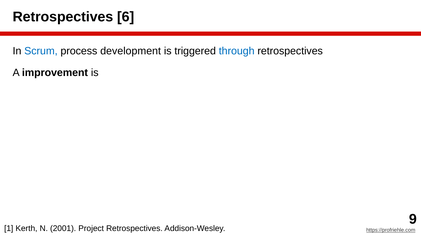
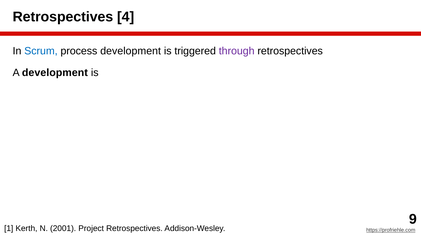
6: 6 -> 4 (126, 17)
through colour: blue -> purple (237, 51)
A improvement: improvement -> development (55, 73)
